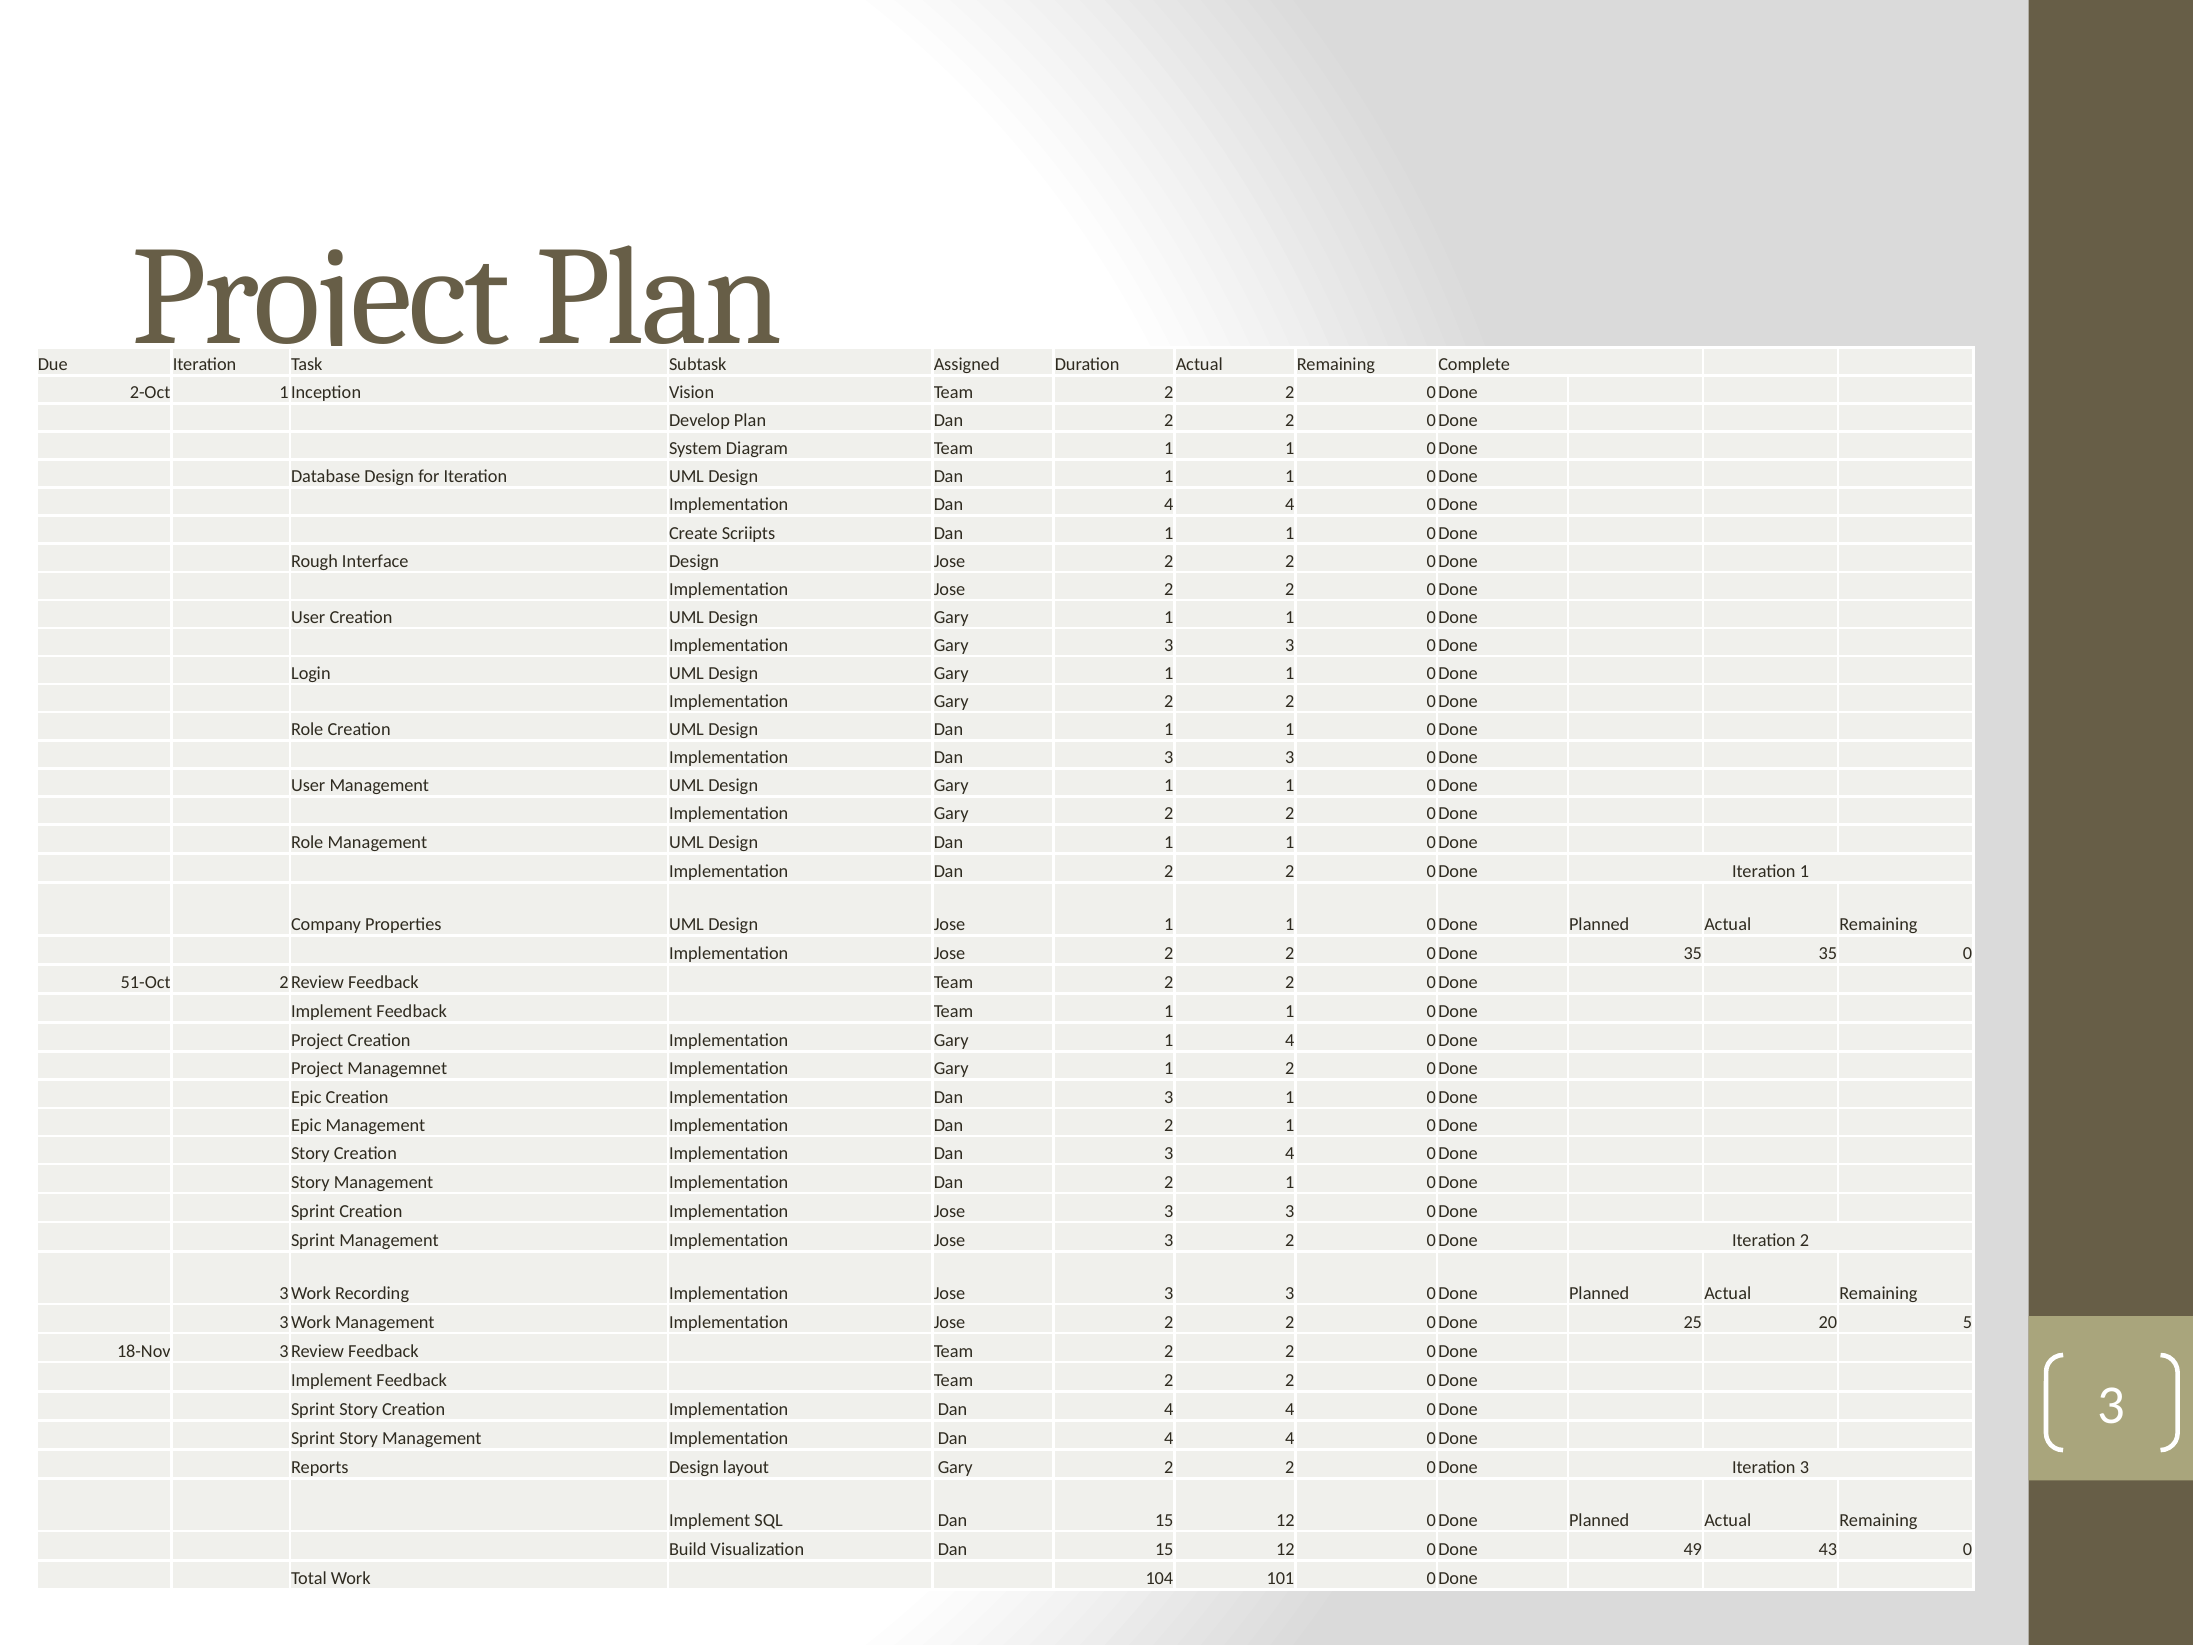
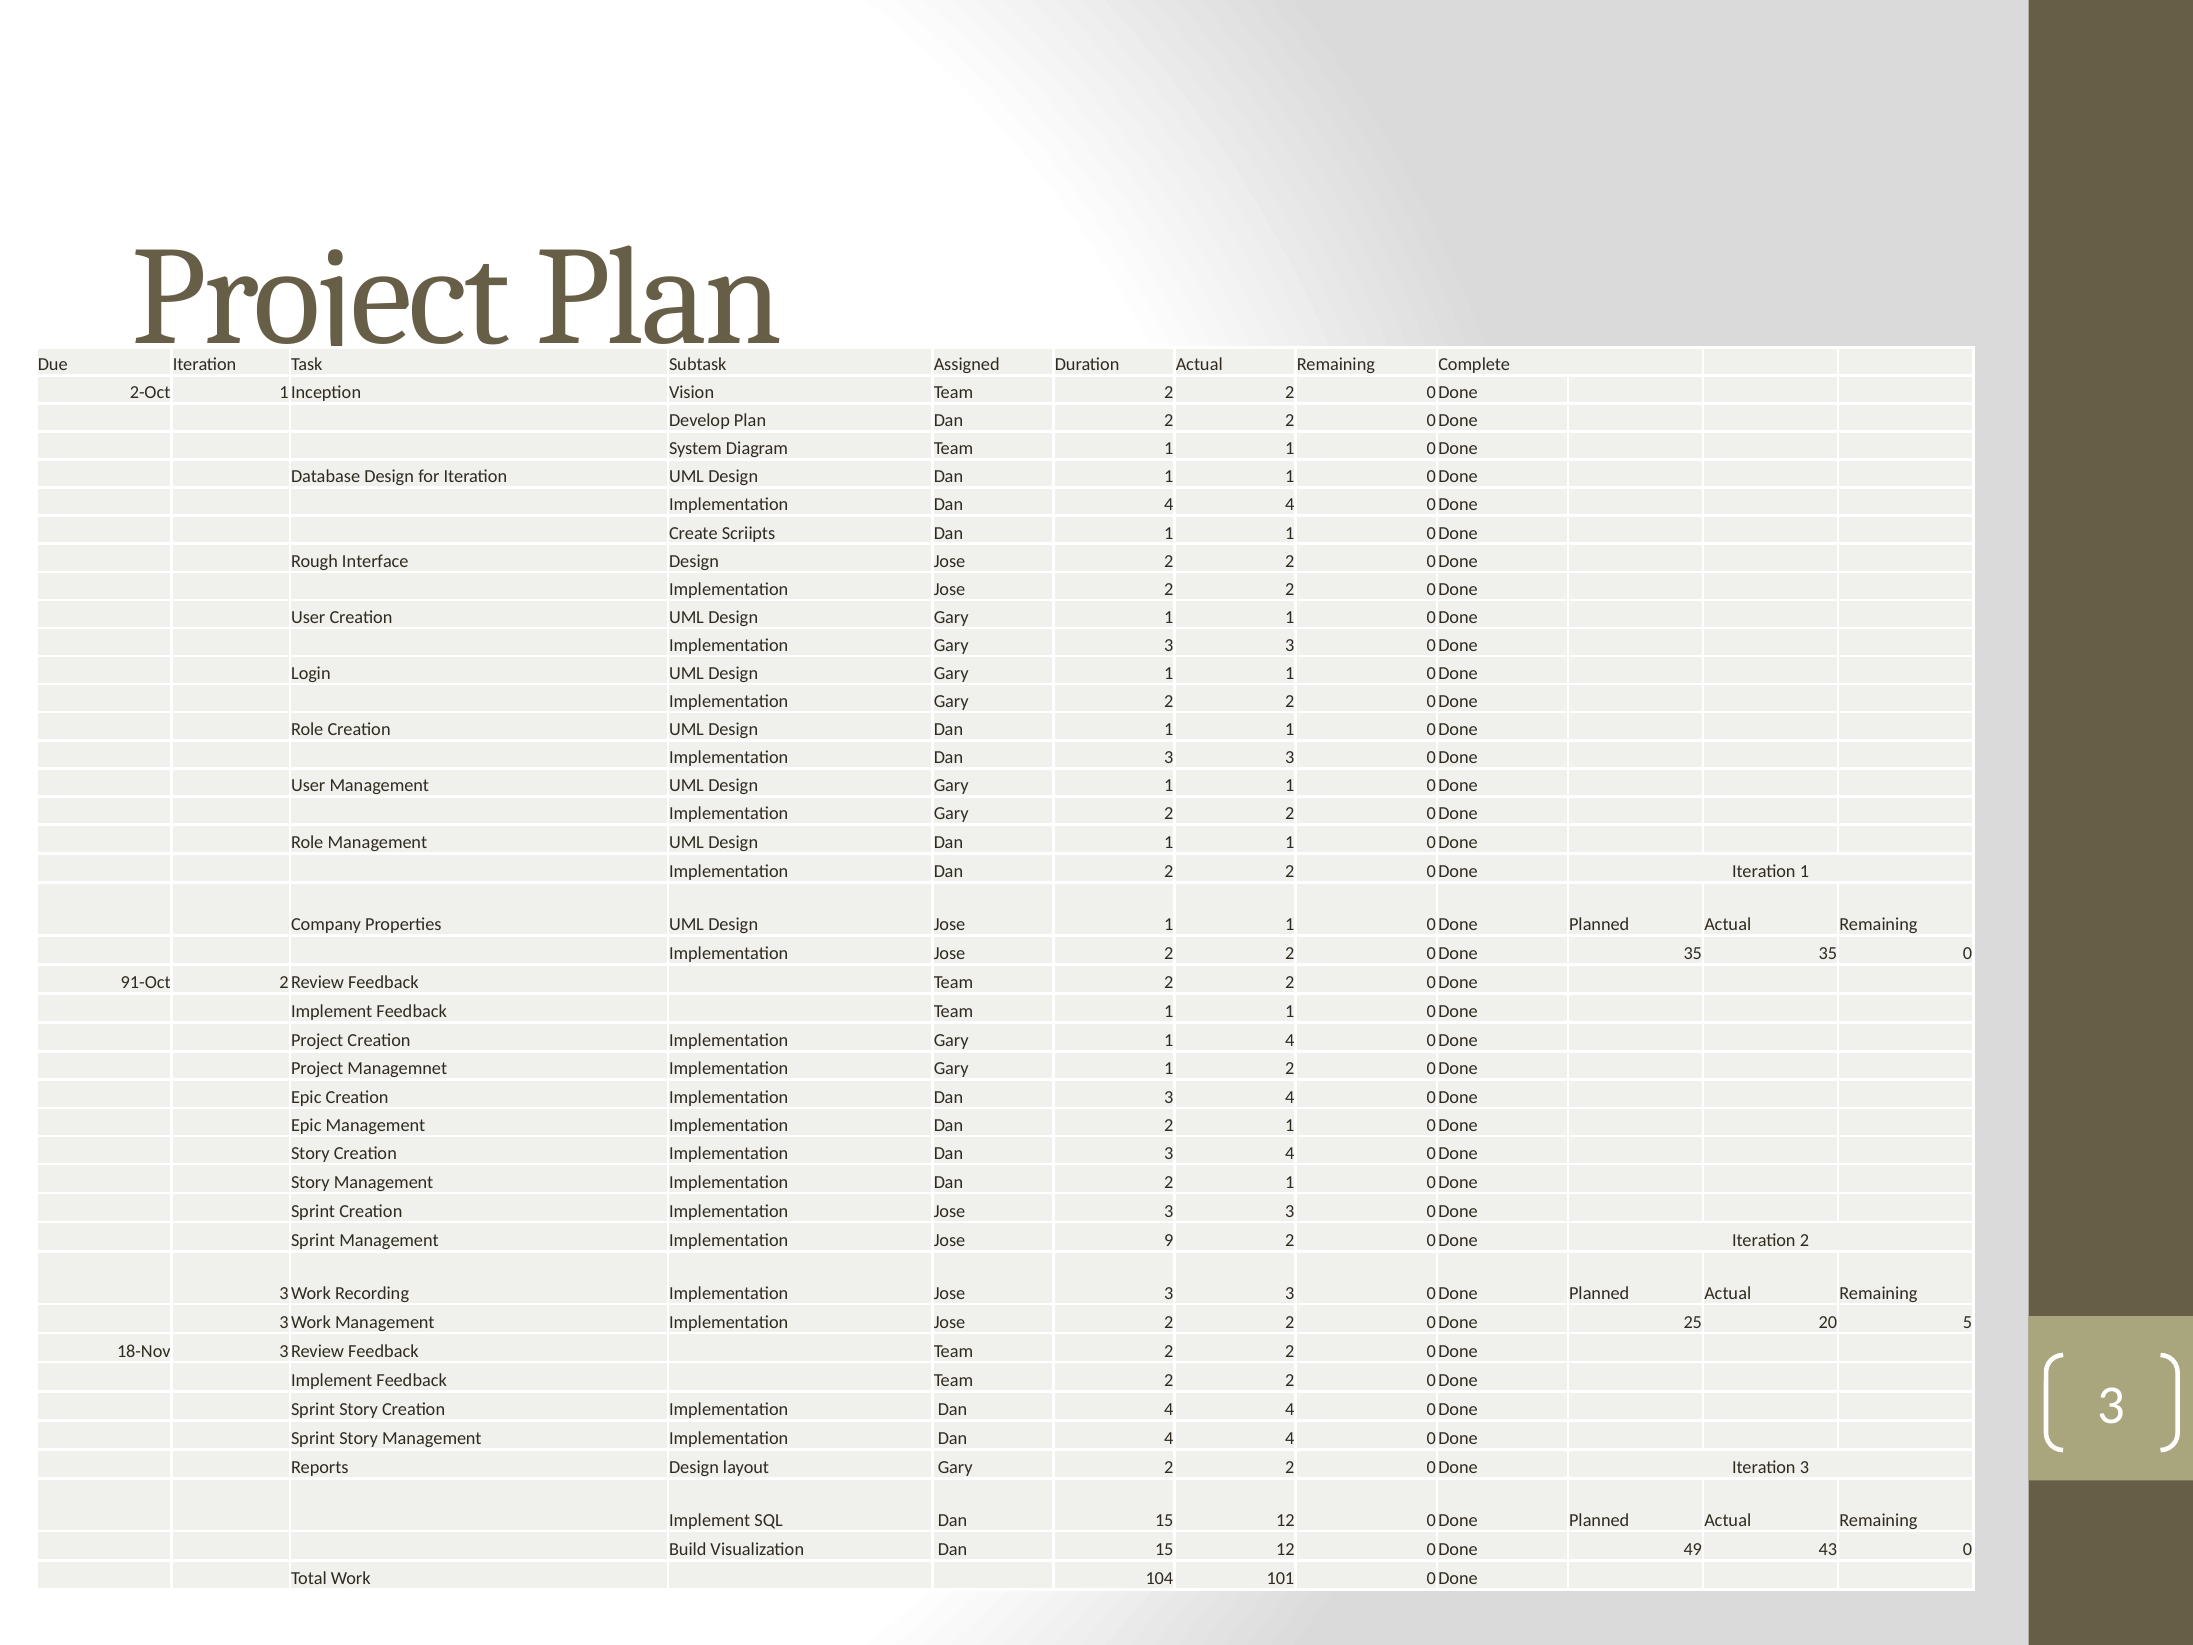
51-Oct: 51-Oct -> 91-Oct (146, 983)
1: 1 -> 4 (1290, 1097)
Management Implementation Jose 3: 3 -> 9 (1169, 1240)
